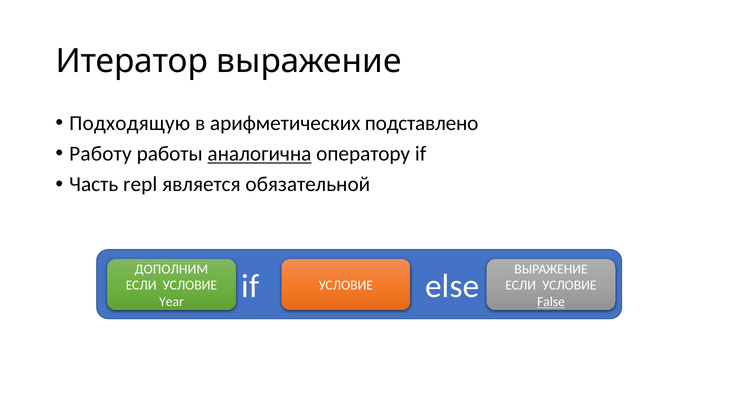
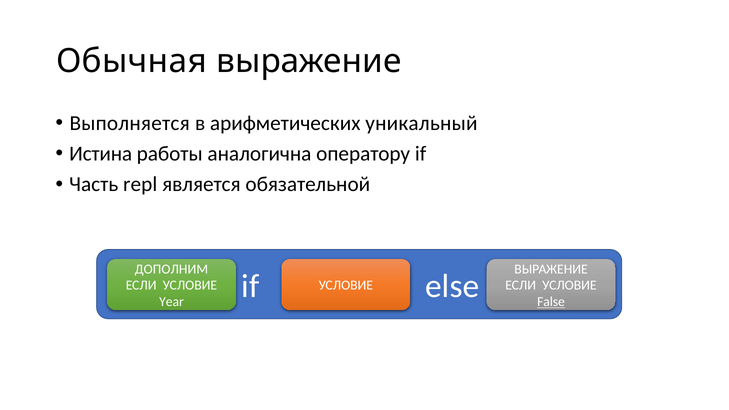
Итератор: Итератор -> Обычная (131, 61)
Подходящую: Подходящую -> Выполняется (130, 123)
подставлено: подставлено -> уникальный (421, 123)
Работу: Работу -> Истина (101, 154)
аналогична underline: present -> none (259, 154)
